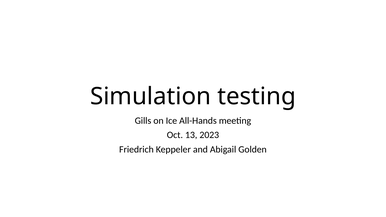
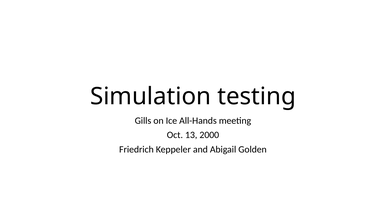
2023: 2023 -> 2000 (209, 135)
